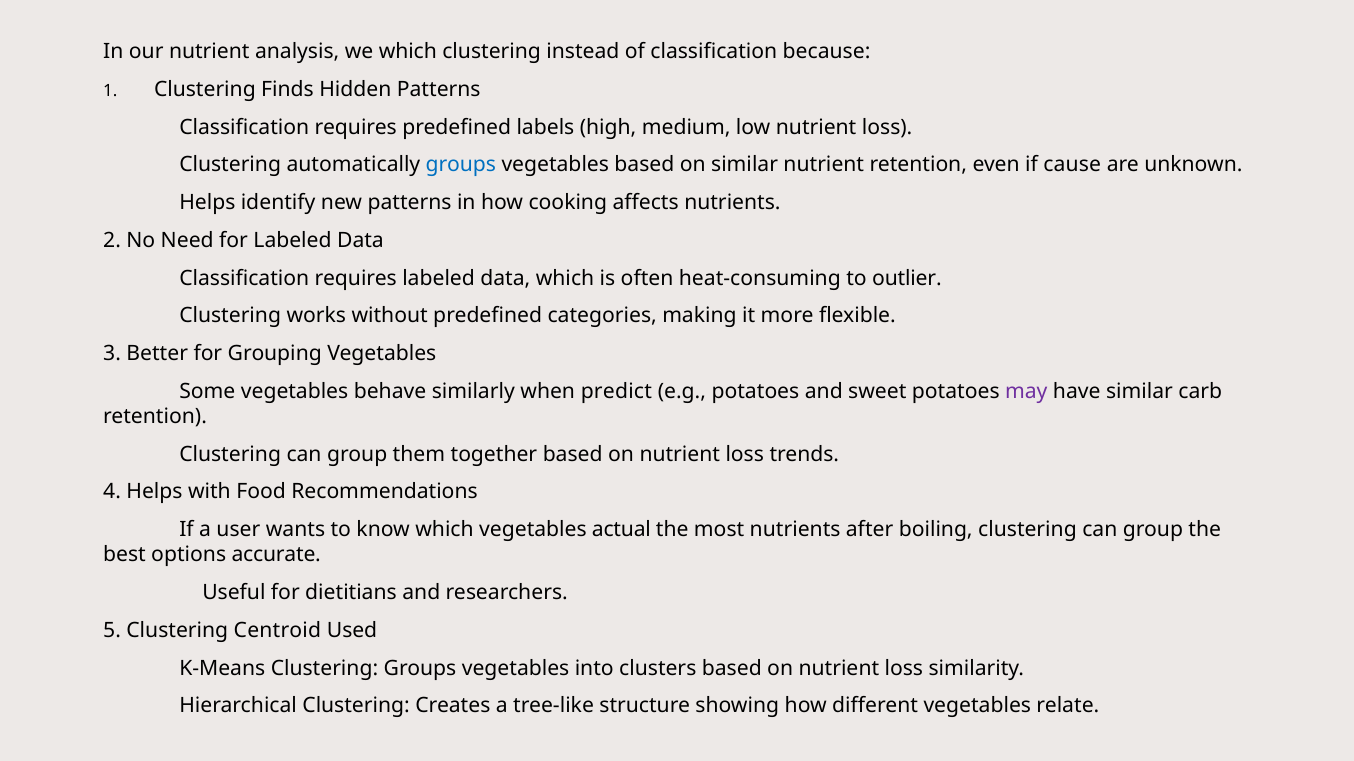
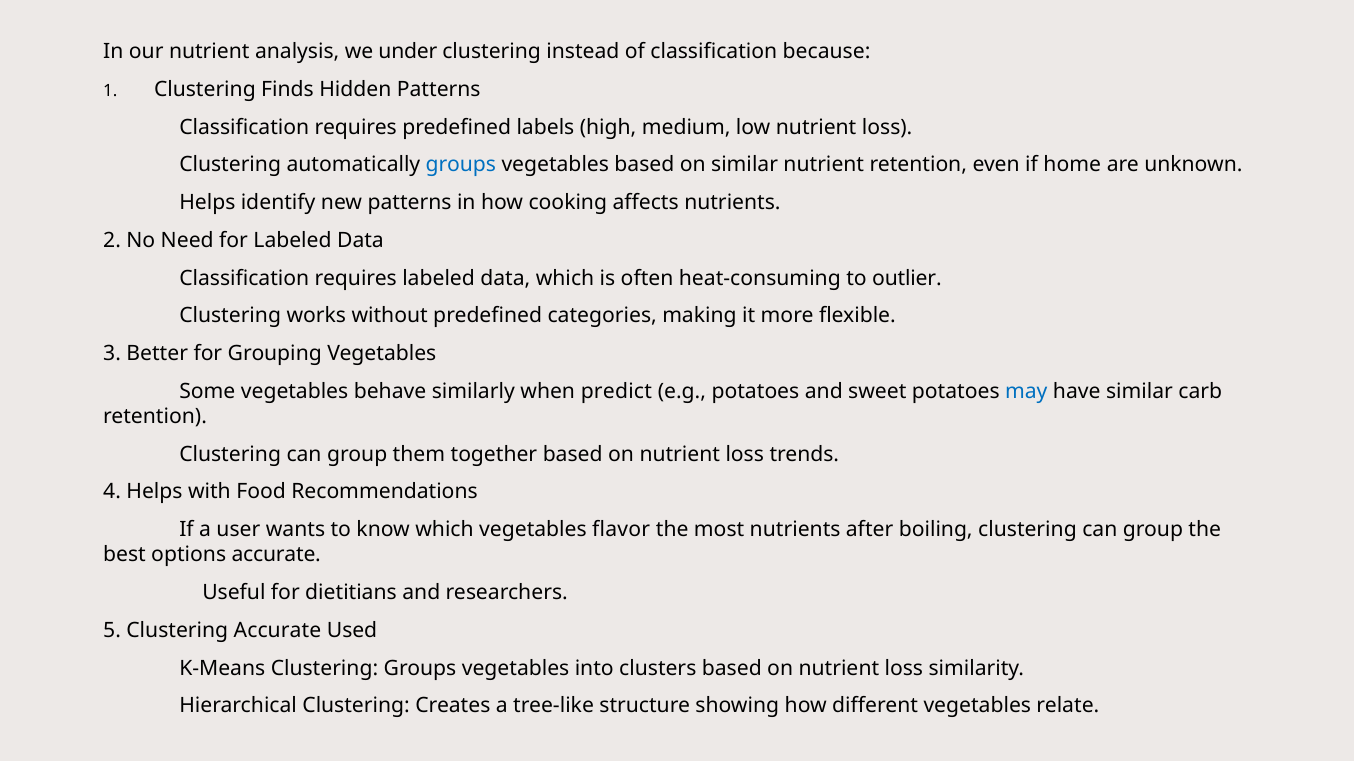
we which: which -> under (408, 52)
cause: cause -> home (1072, 165)
may colour: purple -> blue (1026, 392)
actual: actual -> flavor (621, 530)
Clustering Centroid: Centroid -> Accurate (277, 631)
